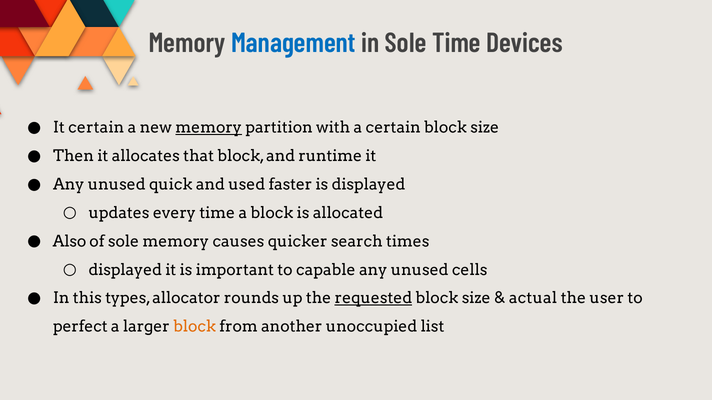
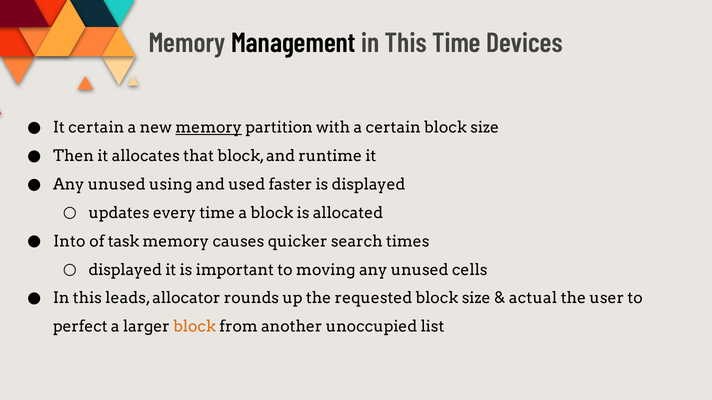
Management colour: blue -> black (293, 43)
Sole: Sole -> This (406, 43)
quick: quick -> using (171, 185)
Also: Also -> Into (69, 242)
of sole: sole -> task (124, 242)
capable: capable -> moving (326, 270)
types: types -> leads (128, 299)
requested underline: present -> none (373, 299)
